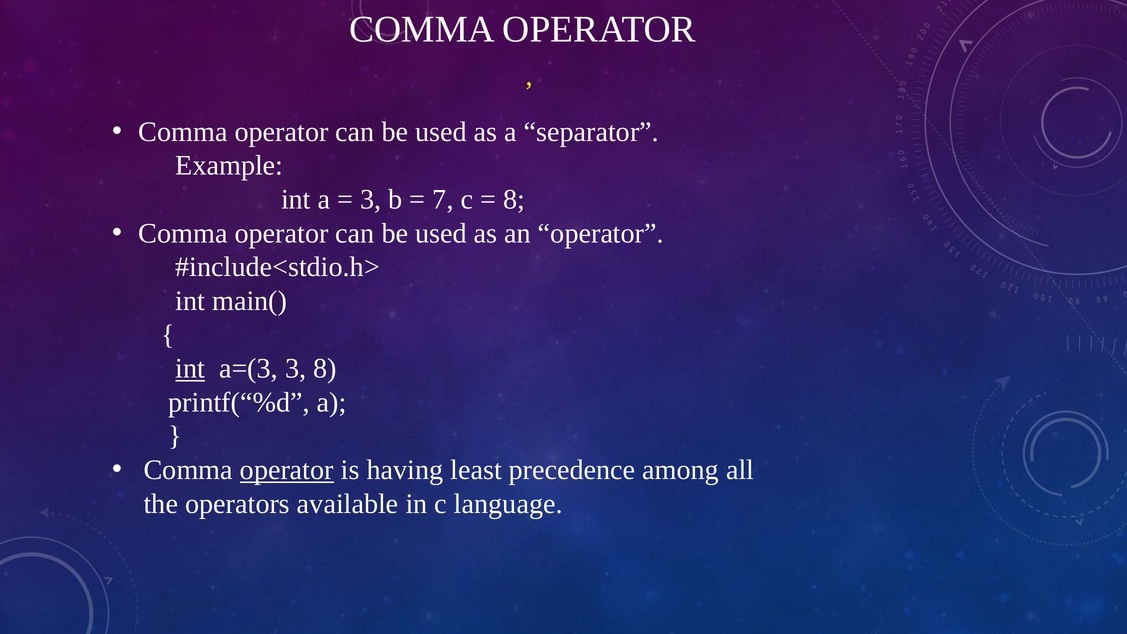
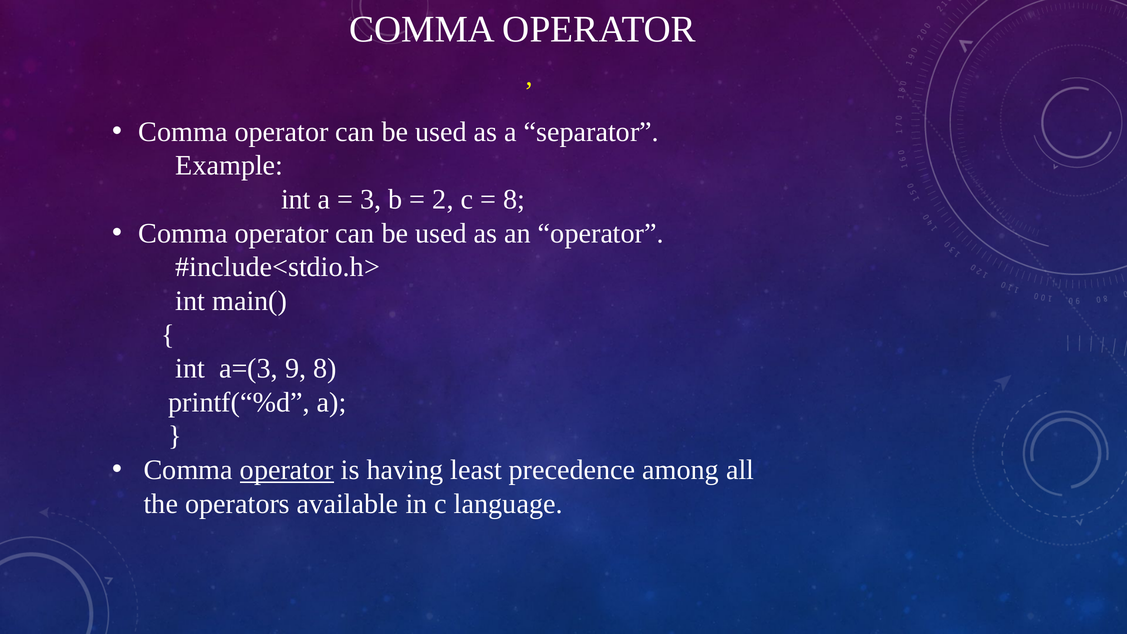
7: 7 -> 2 (443, 199)
int underline: present -> none (190, 368)
a=(3 3: 3 -> 9 (296, 368)
